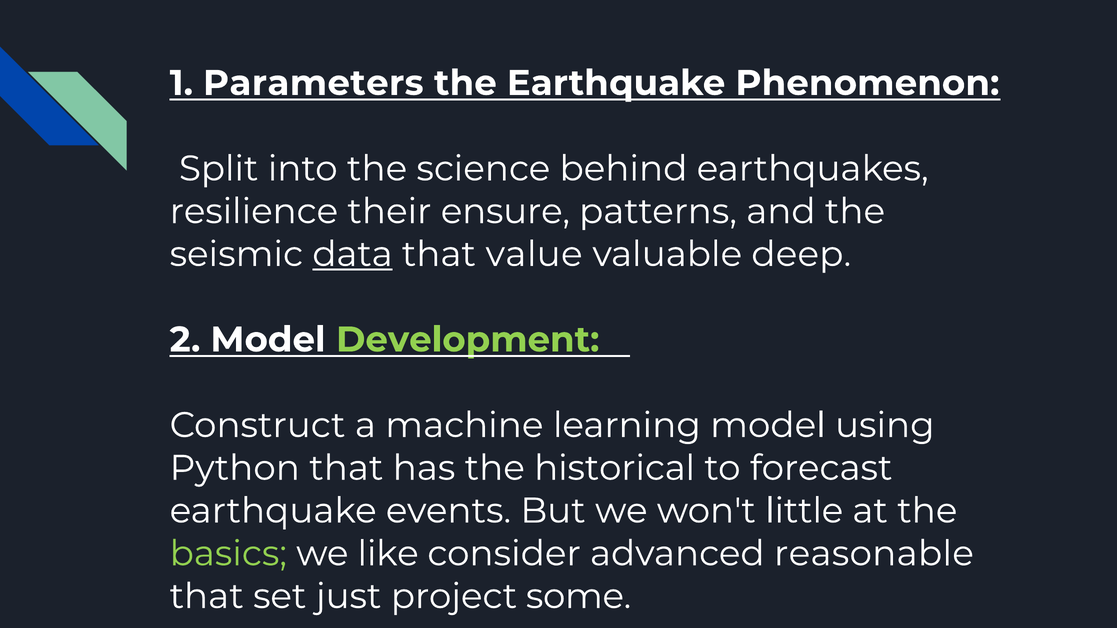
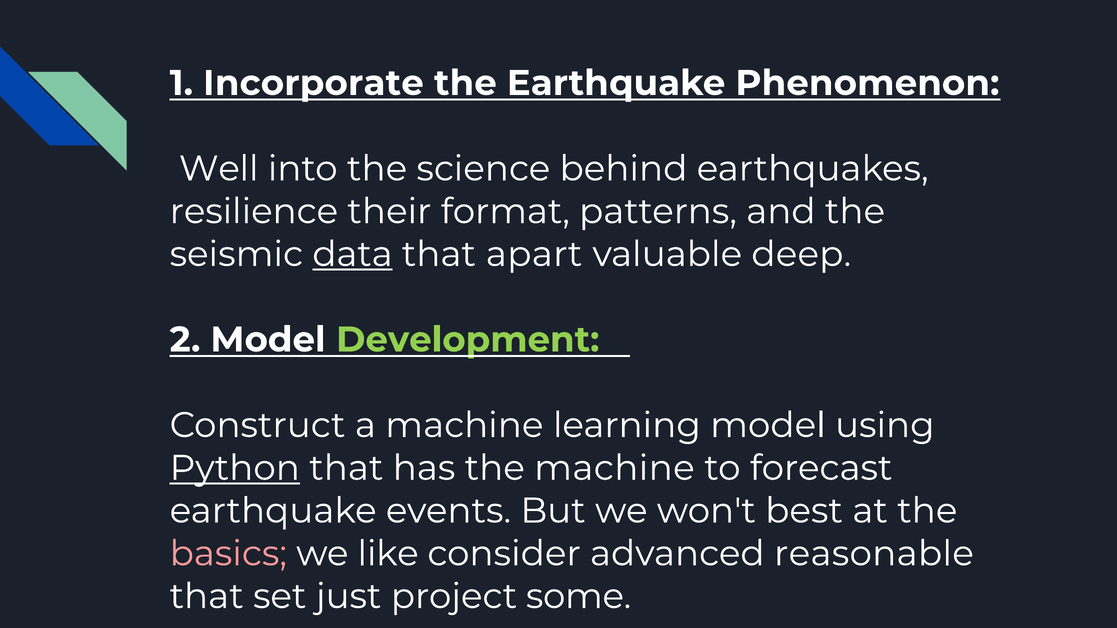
Parameters: Parameters -> Incorporate (313, 83)
Split: Split -> Well (219, 169)
ensure: ensure -> format (505, 212)
value: value -> apart (534, 254)
Python underline: none -> present (235, 468)
the historical: historical -> machine (614, 468)
little: little -> best (804, 511)
basics colour: light green -> pink (228, 554)
